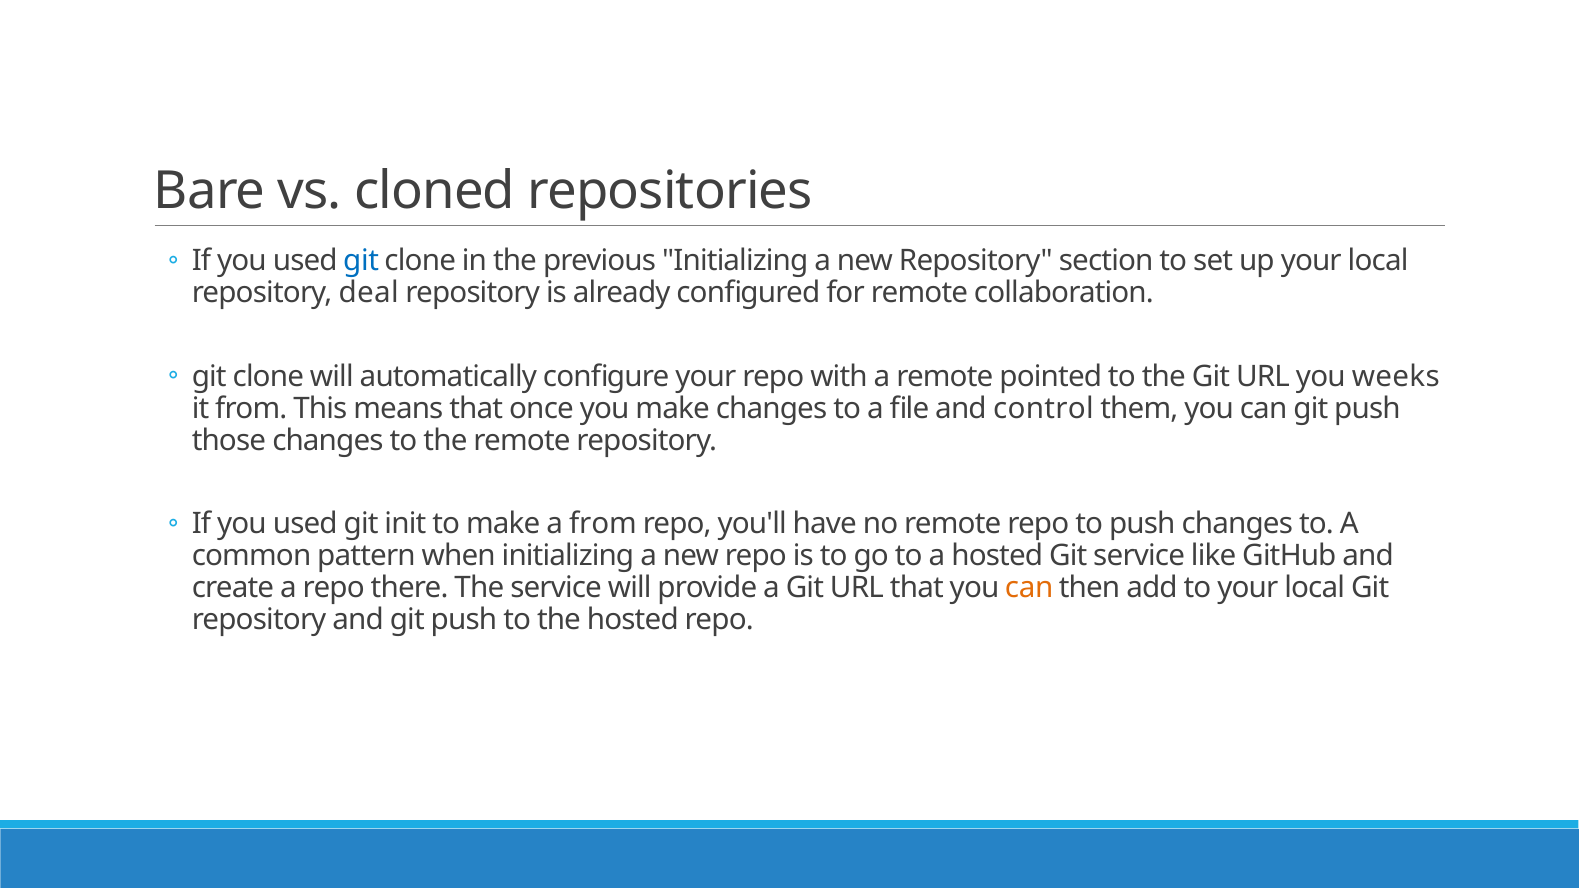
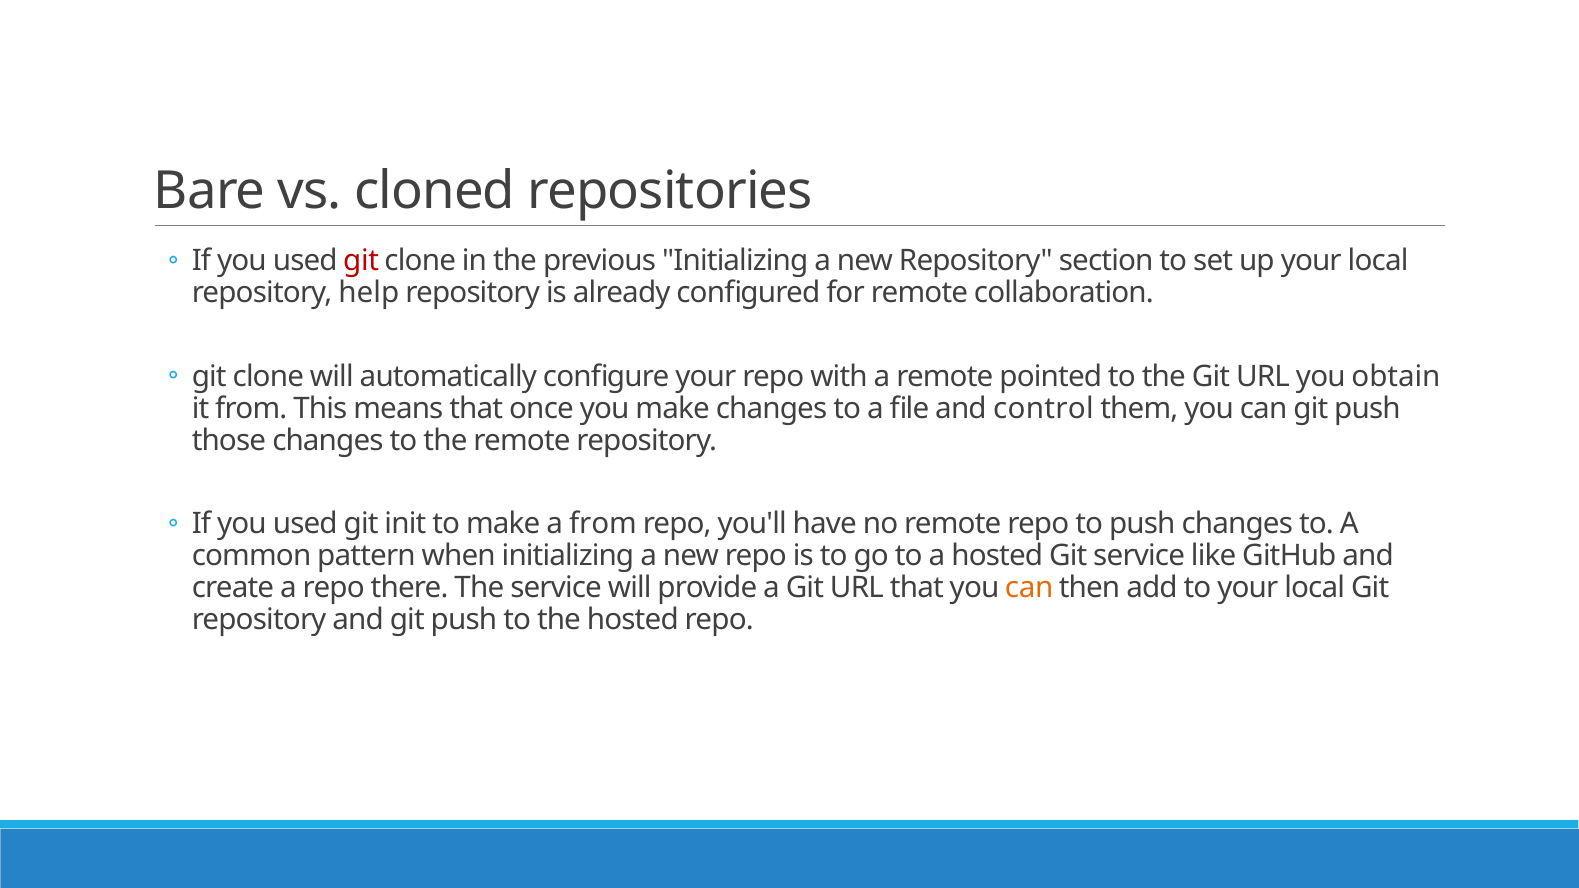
git colour: blue -> red (361, 261)
deal: deal -> help (369, 293)
weeks: weeks -> obtain (1396, 376)
